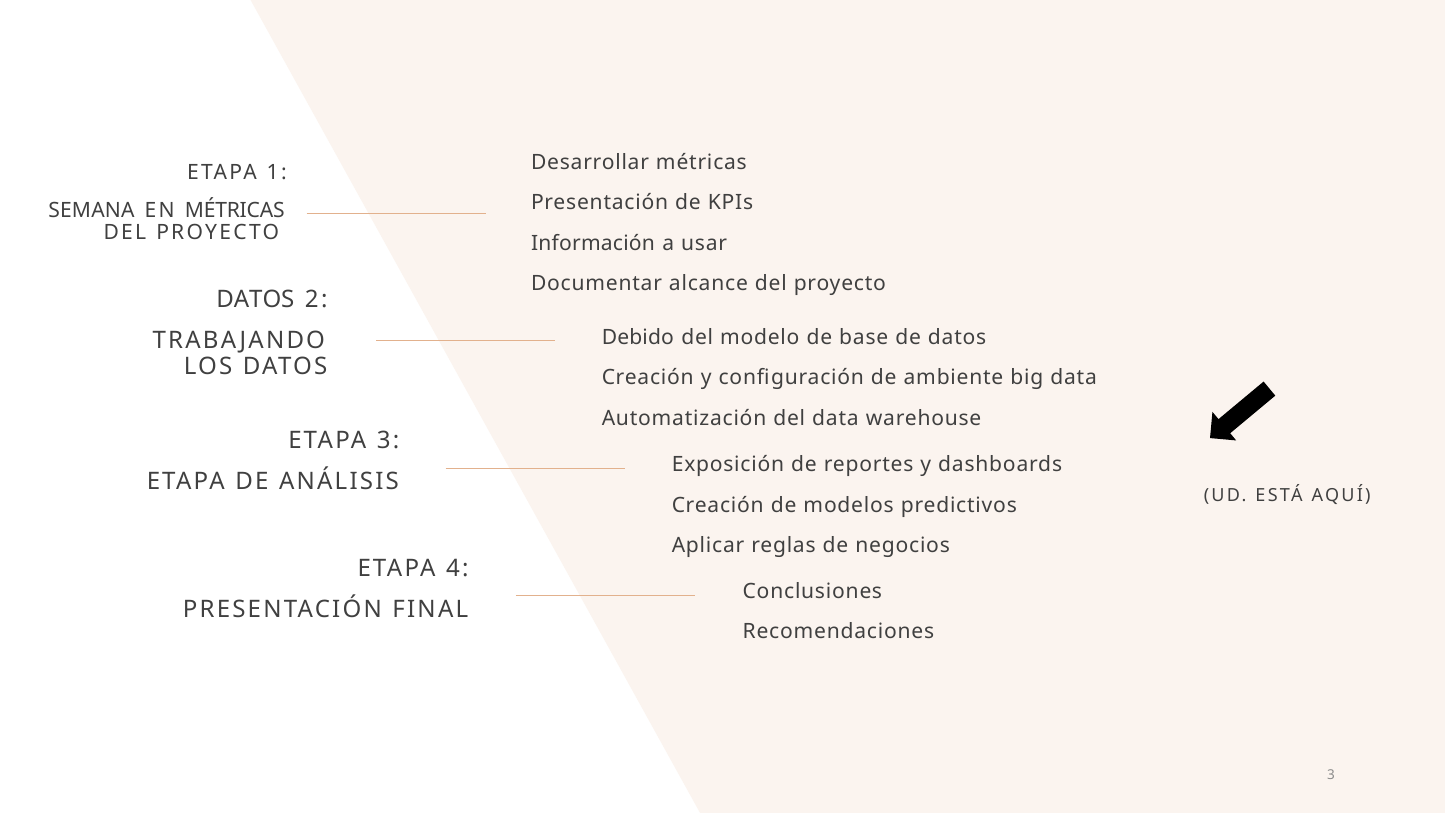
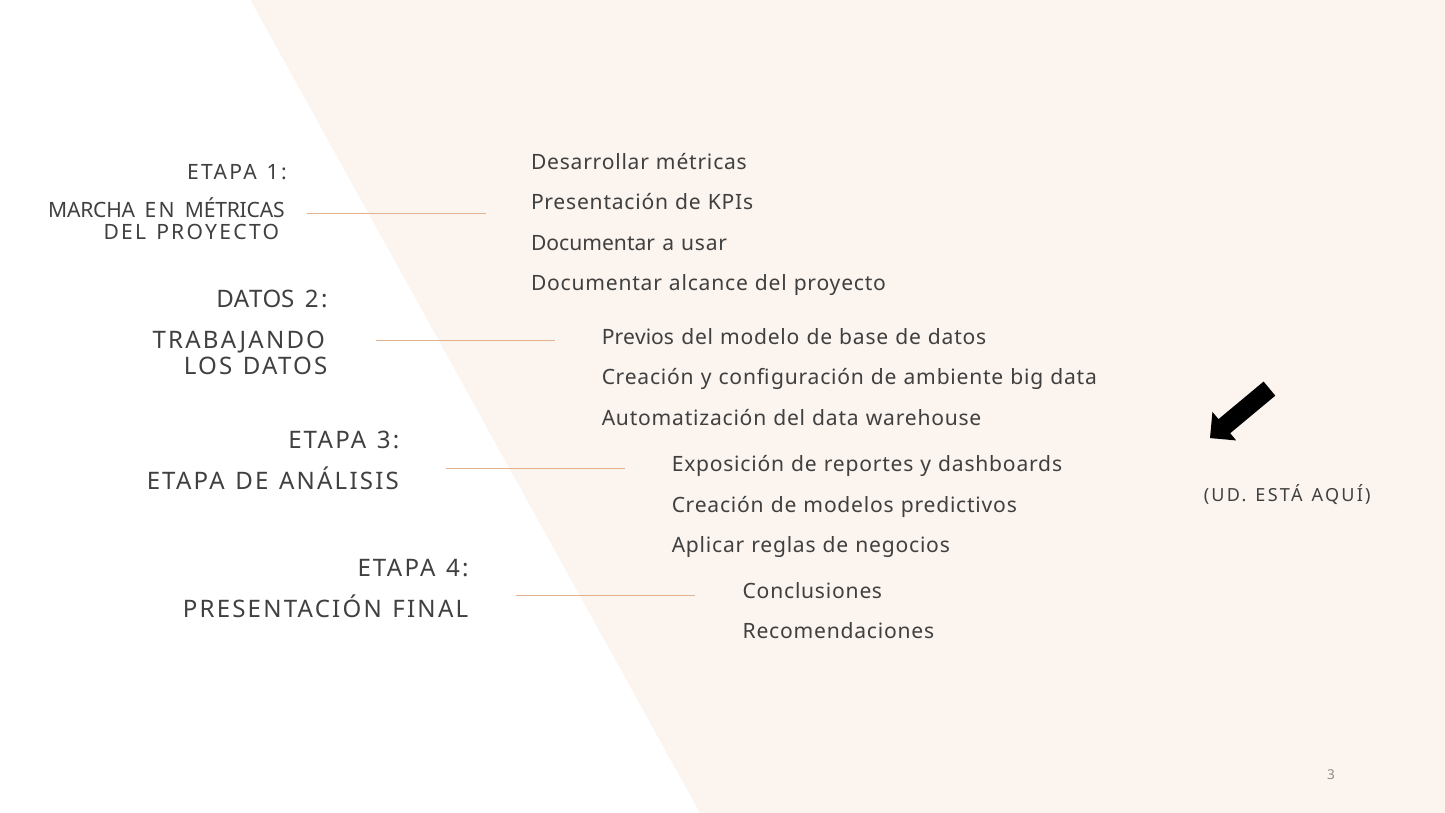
SEMANA: SEMANA -> MARCHA (92, 210)
Información: Información -> Documentar (593, 243)
Debido: Debido -> Previos (638, 337)
